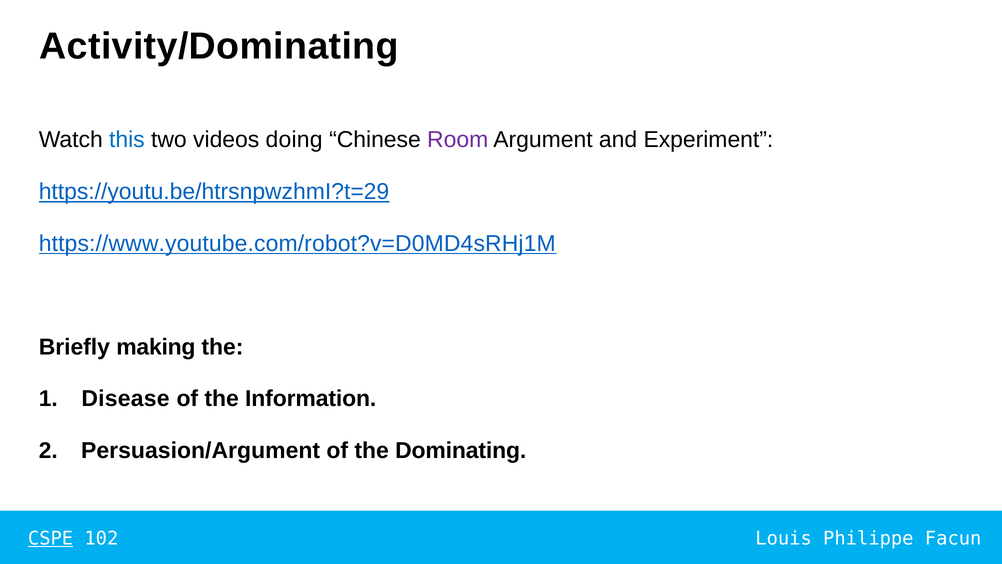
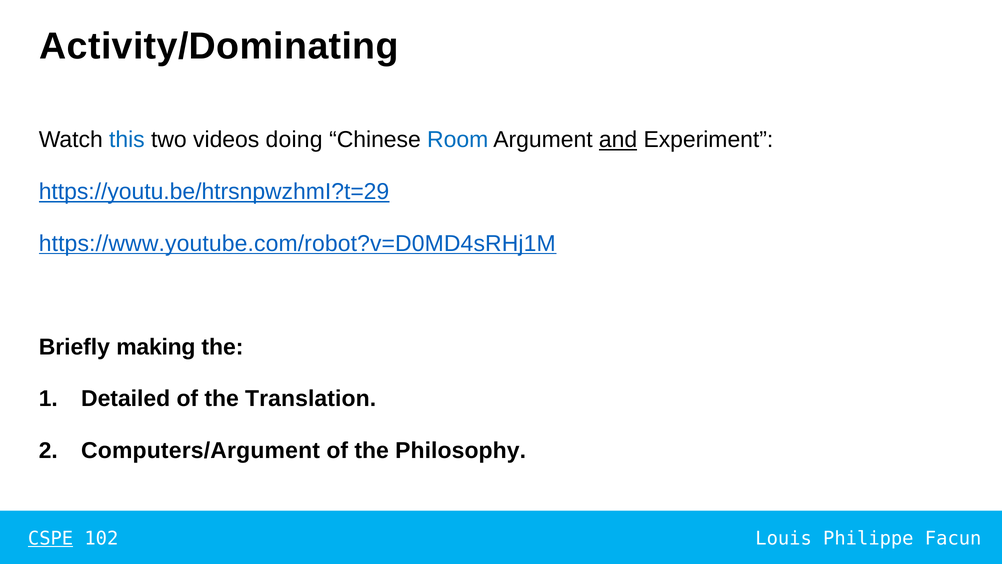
Room colour: purple -> blue (458, 140)
and underline: none -> present (618, 140)
Disease: Disease -> Detailed (126, 398)
Information: Information -> Translation (311, 398)
Persuasion/Argument: Persuasion/Argument -> Computers/Argument (201, 450)
Dominating: Dominating -> Philosophy (461, 450)
